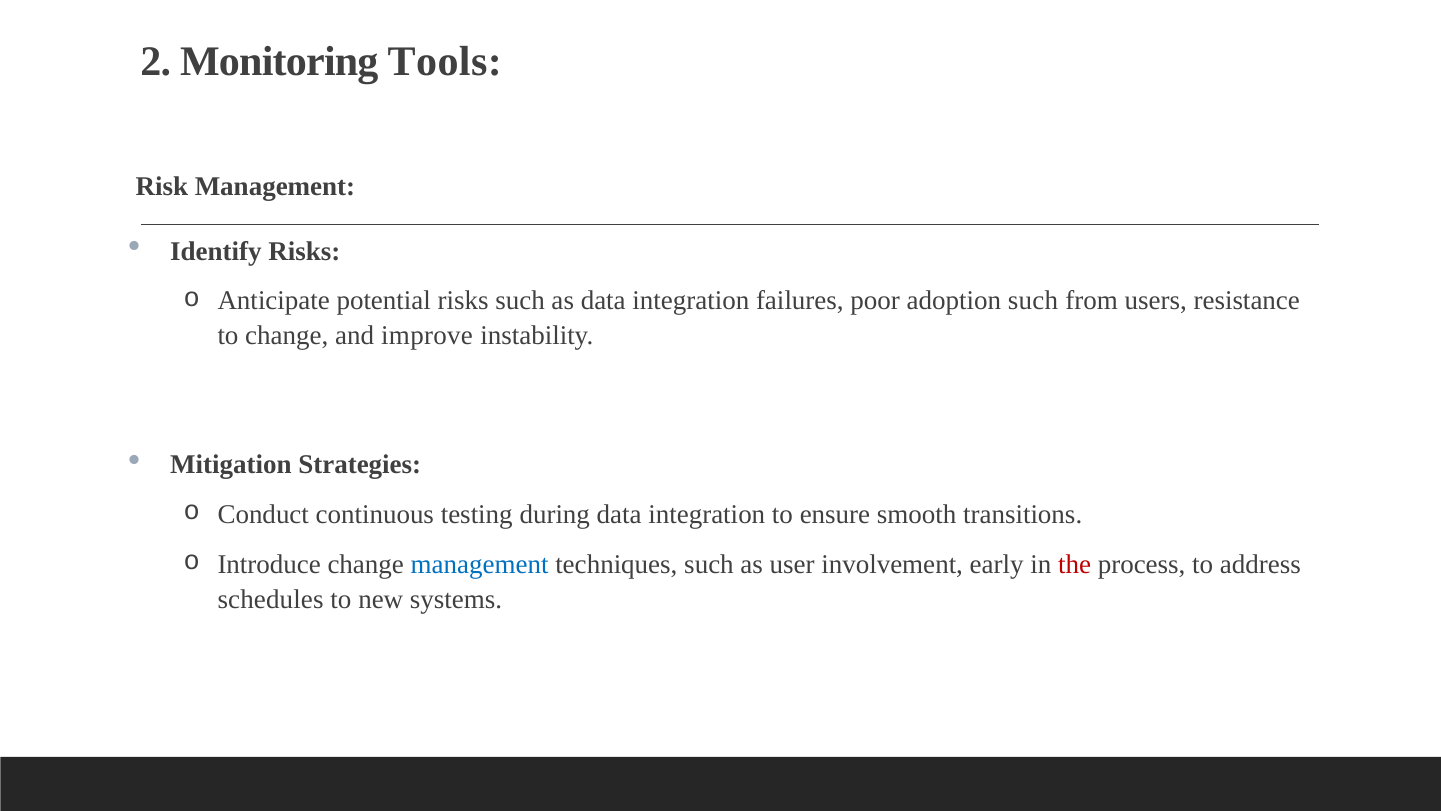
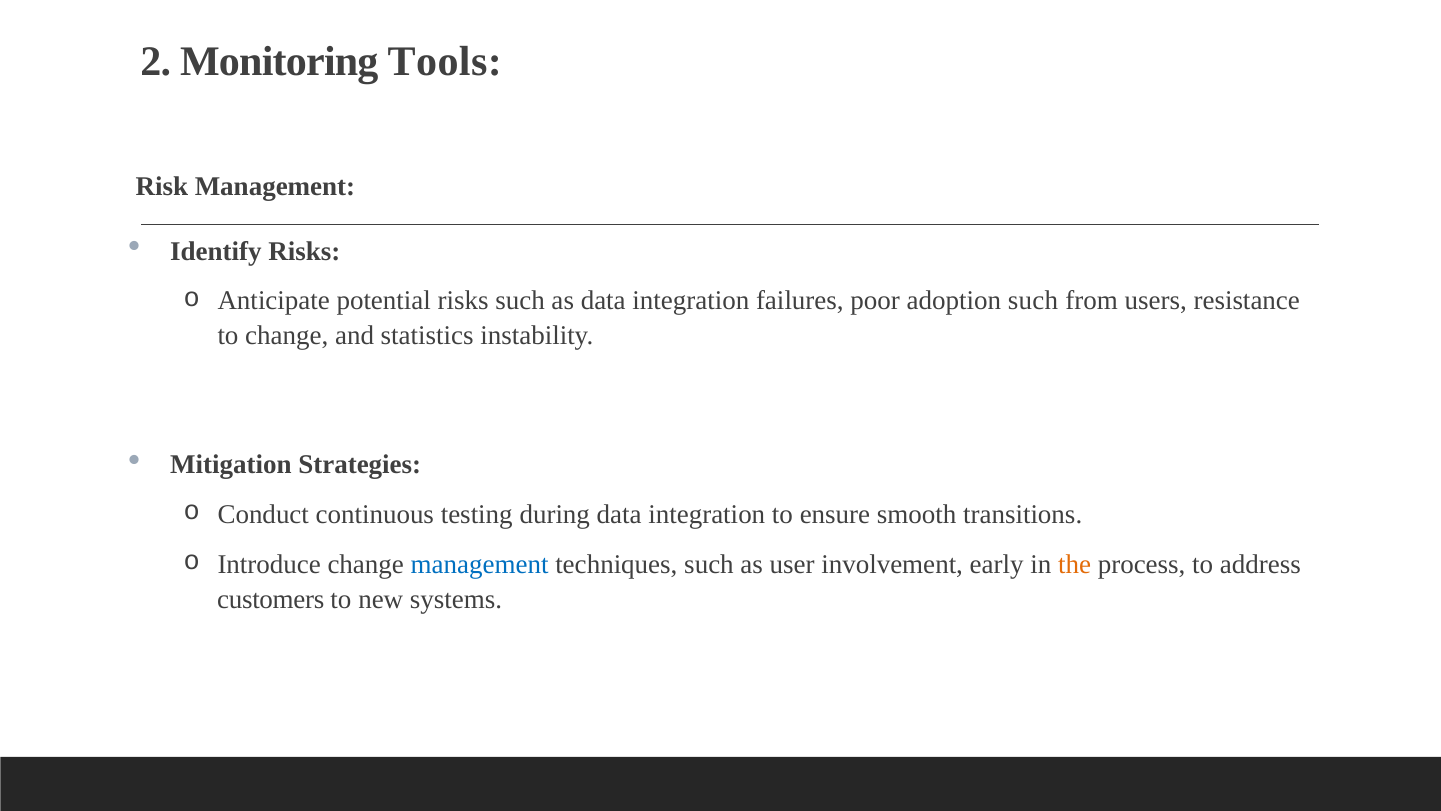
improve: improve -> statistics (427, 335)
the colour: red -> orange (1075, 564)
schedules: schedules -> customers (271, 599)
